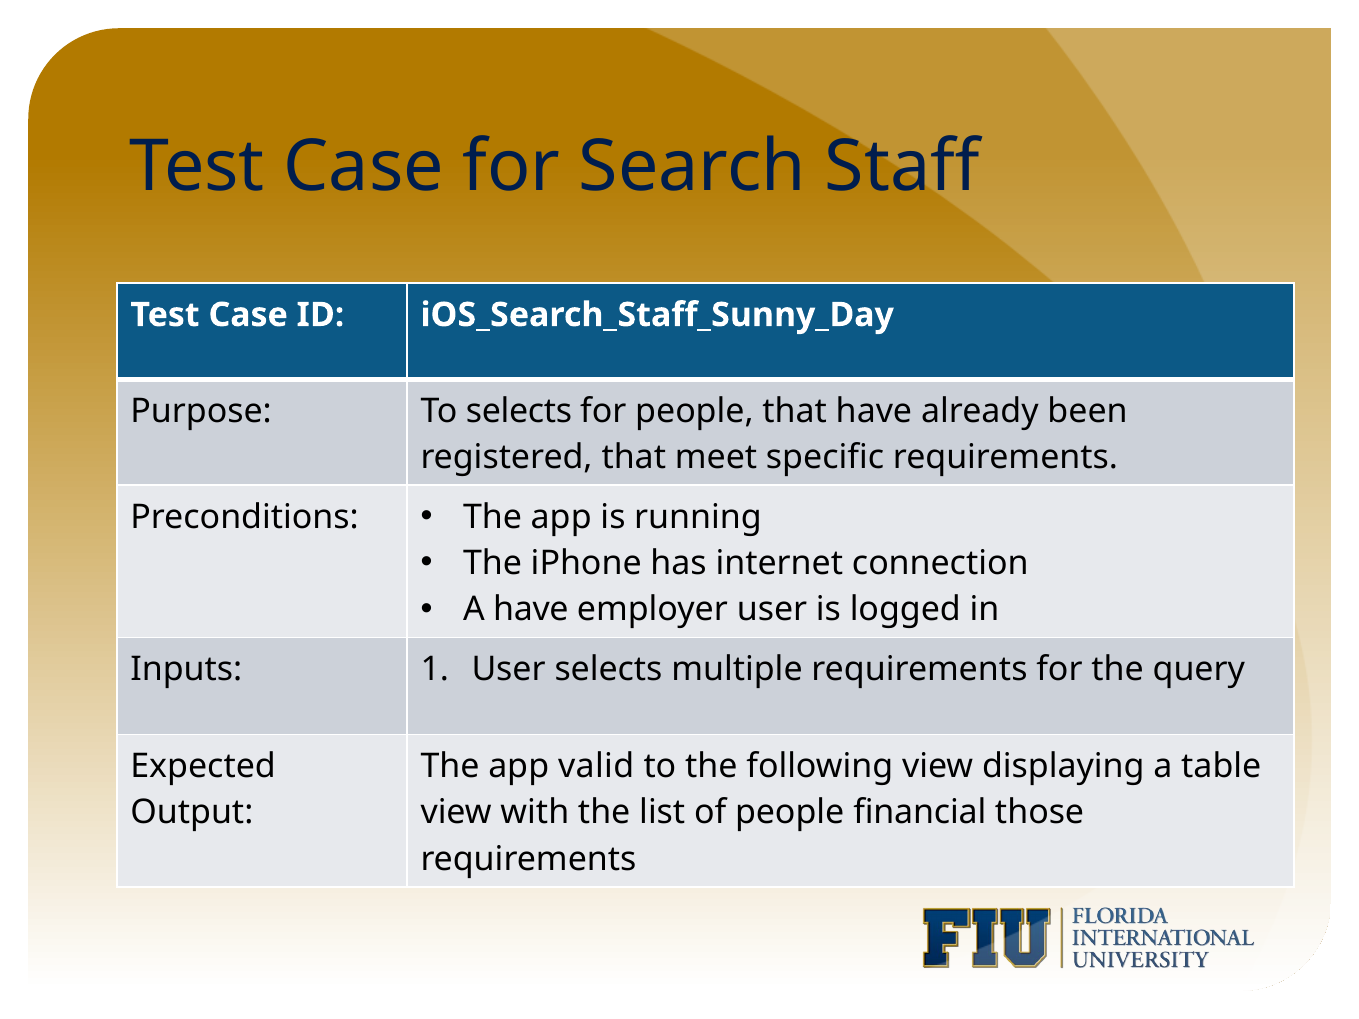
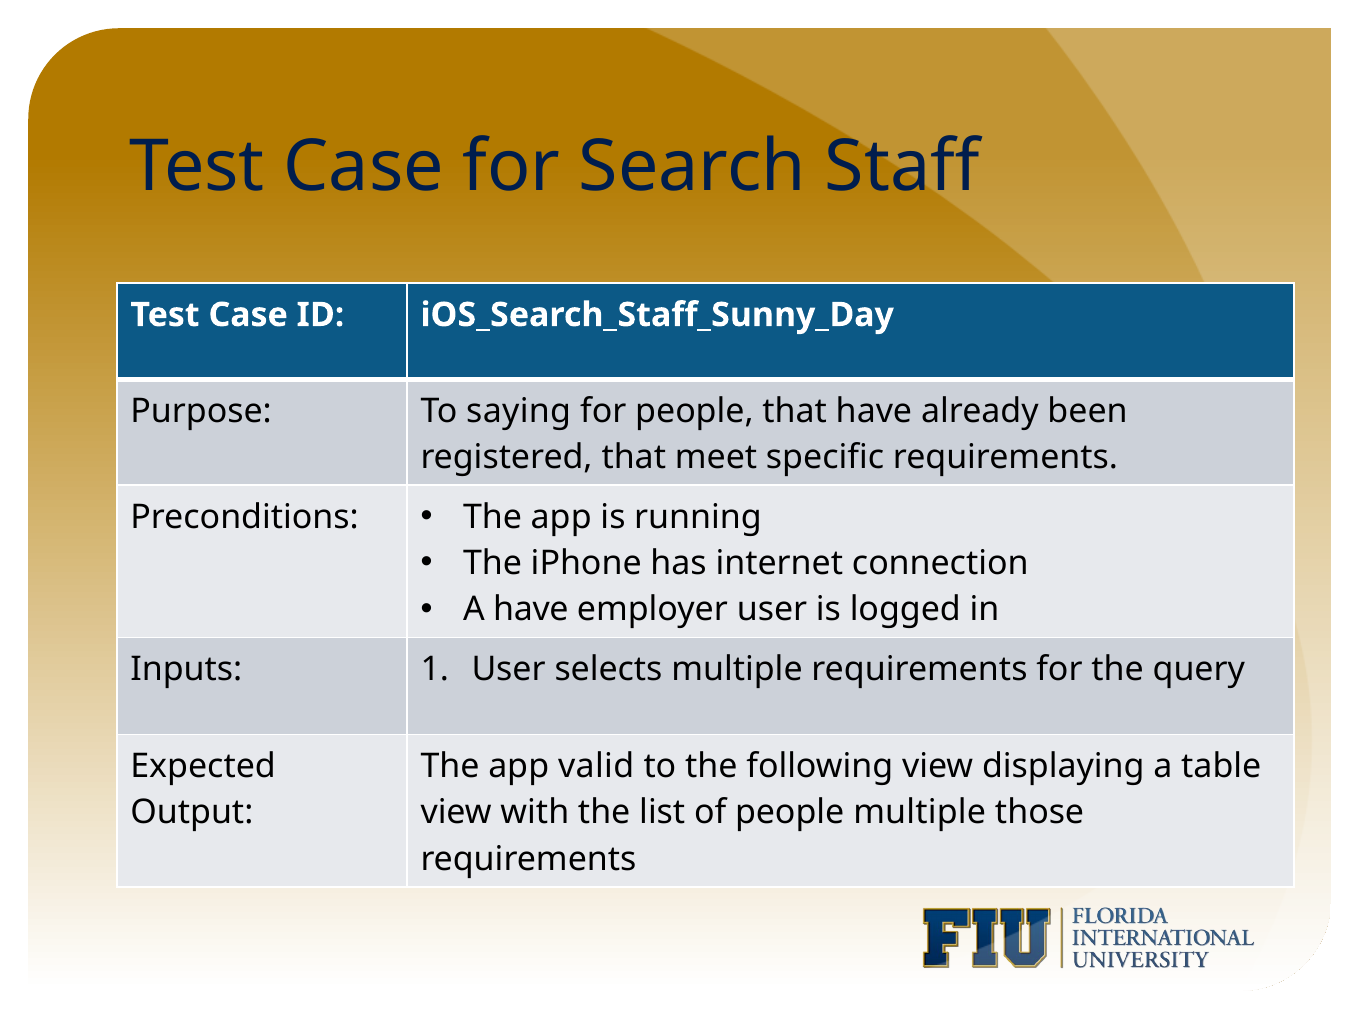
To selects: selects -> saying (519, 411)
people financial: financial -> multiple (920, 813)
